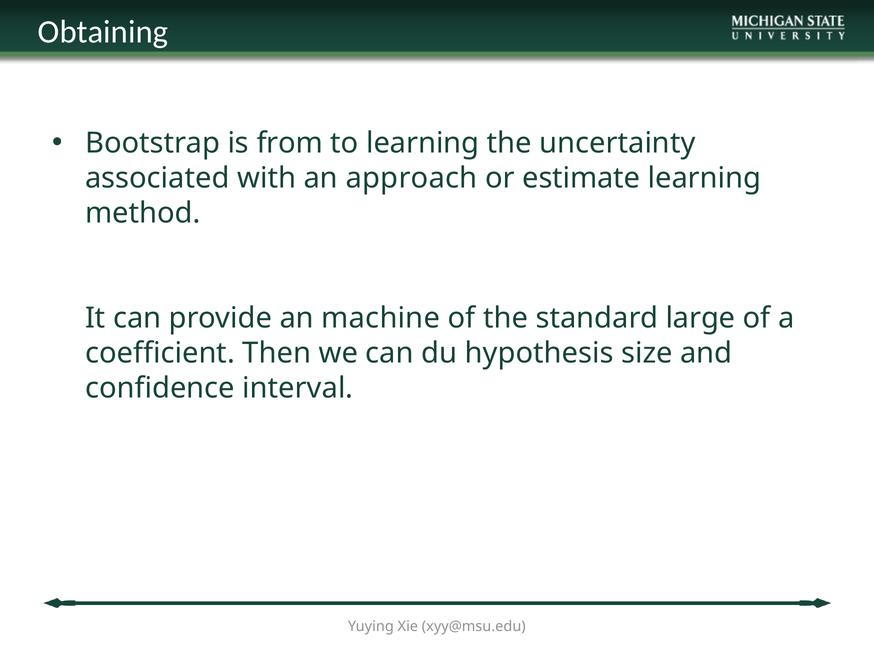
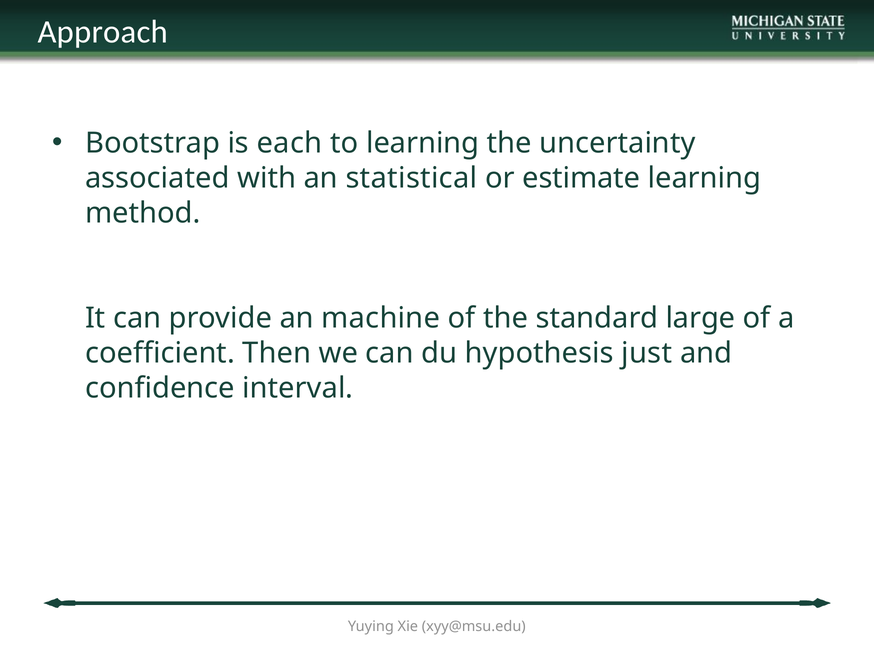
Obtaining: Obtaining -> Approach (103, 32)
from: from -> each (290, 143)
approach: approach -> statistical (411, 178)
size: size -> just (647, 353)
